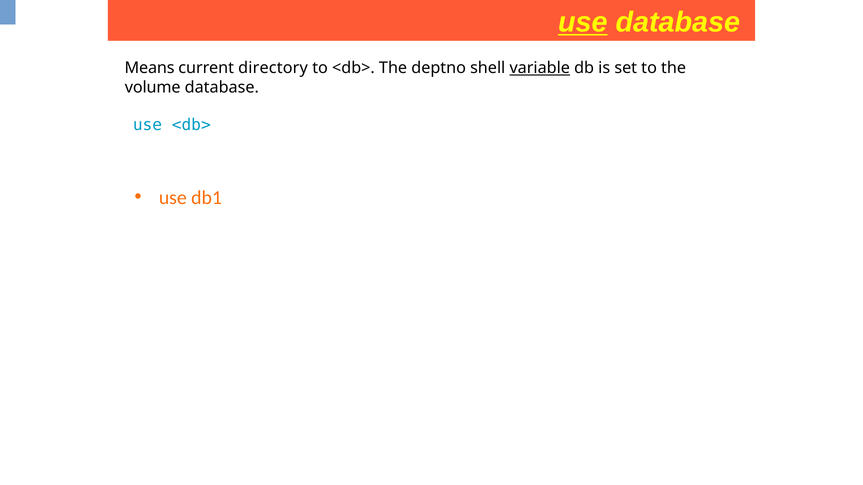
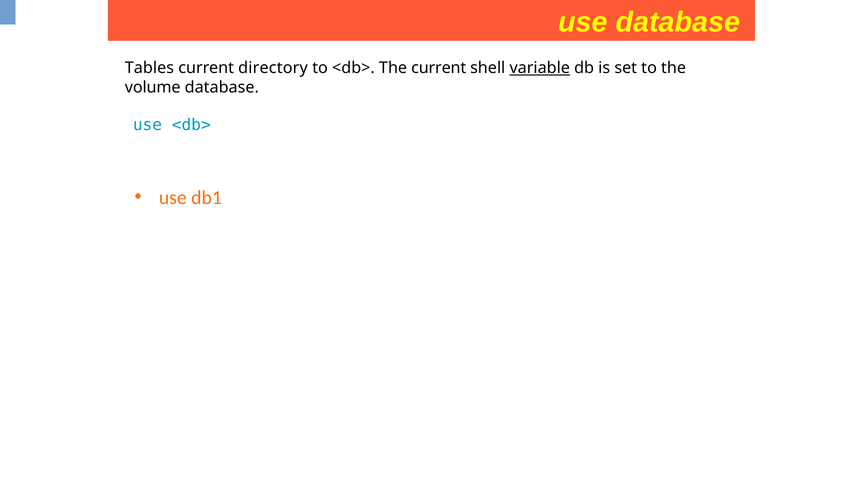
use underline: present -> none (583, 22)
Means: Means -> Tables (149, 68)
The deptno: deptno -> current (439, 68)
